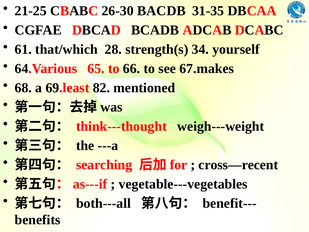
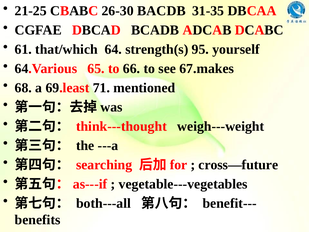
28: 28 -> 64 (113, 49)
34: 34 -> 95 (200, 49)
82: 82 -> 71 (101, 88)
cross—recent: cross—recent -> cross—future (238, 165)
